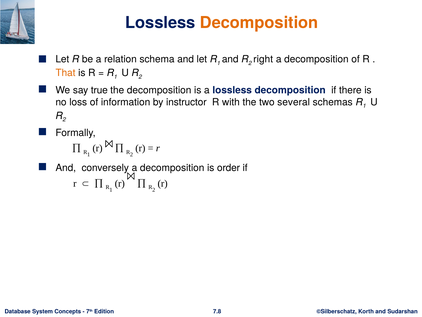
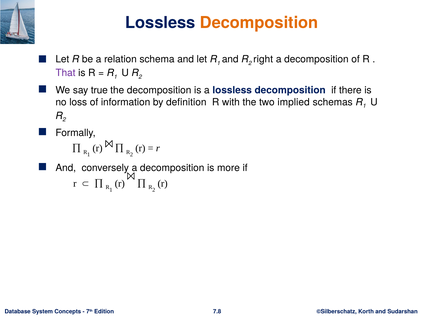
That colour: orange -> purple (65, 73)
instructor: instructor -> definition (186, 102)
several: several -> implied (294, 102)
order: order -> more (228, 168)
